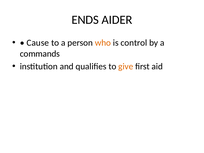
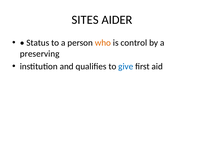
ENDS: ENDS -> SITES (85, 20)
Cause: Cause -> Status (38, 43)
commands: commands -> preserving (40, 54)
give colour: orange -> blue (126, 66)
